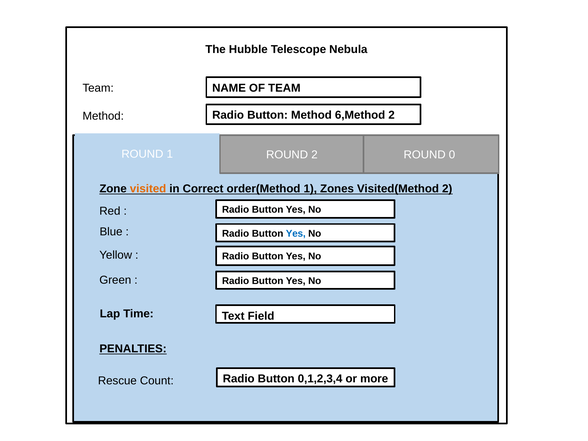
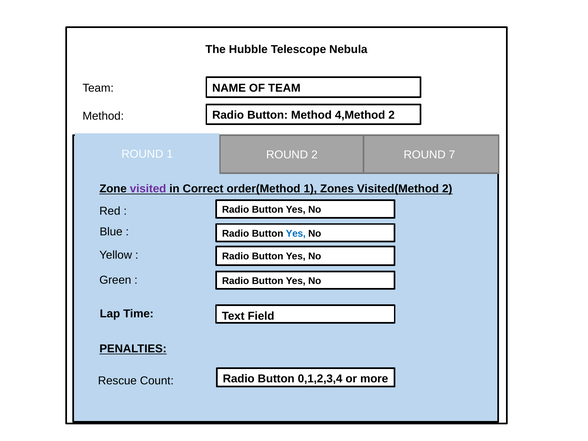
6,Method: 6,Method -> 4,Method (360, 115)
0: 0 -> 7 (452, 155)
visited colour: orange -> purple (148, 189)
